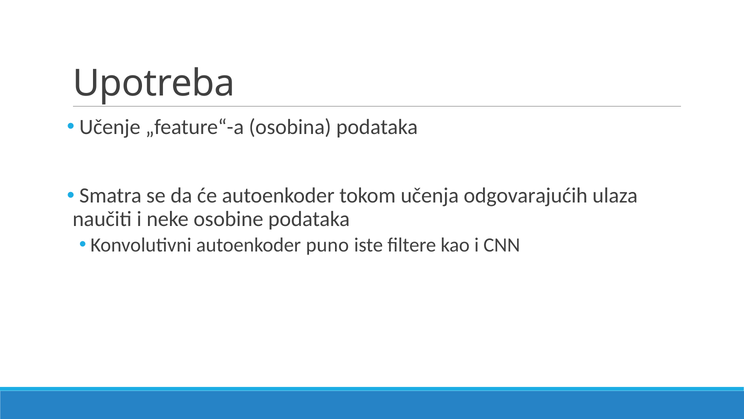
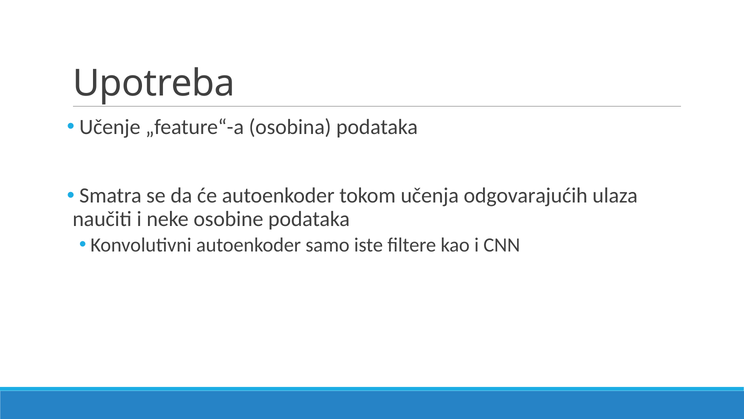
puno: puno -> samo (328, 245)
